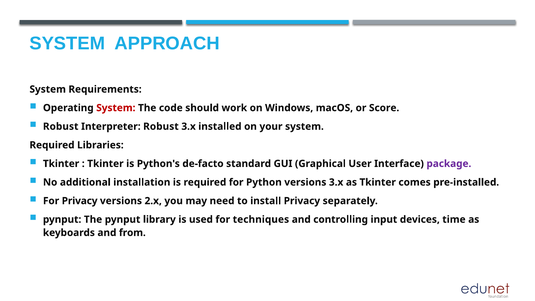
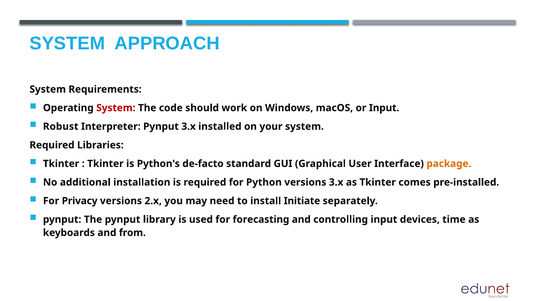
or Score: Score -> Input (384, 108)
Interpreter Robust: Robust -> Pynput (161, 126)
package colour: purple -> orange (449, 164)
install Privacy: Privacy -> Initiate (302, 201)
techniques: techniques -> forecasting (261, 219)
